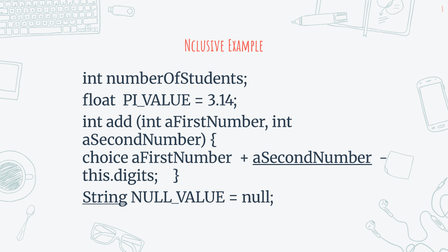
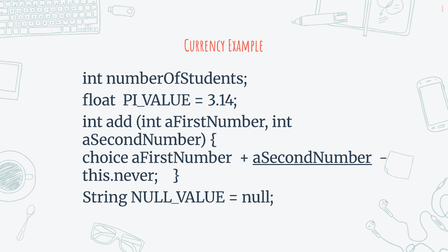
Nclusive: Nclusive -> Currency (205, 46)
this.digits: this.digits -> this.never (120, 176)
String underline: present -> none (105, 198)
